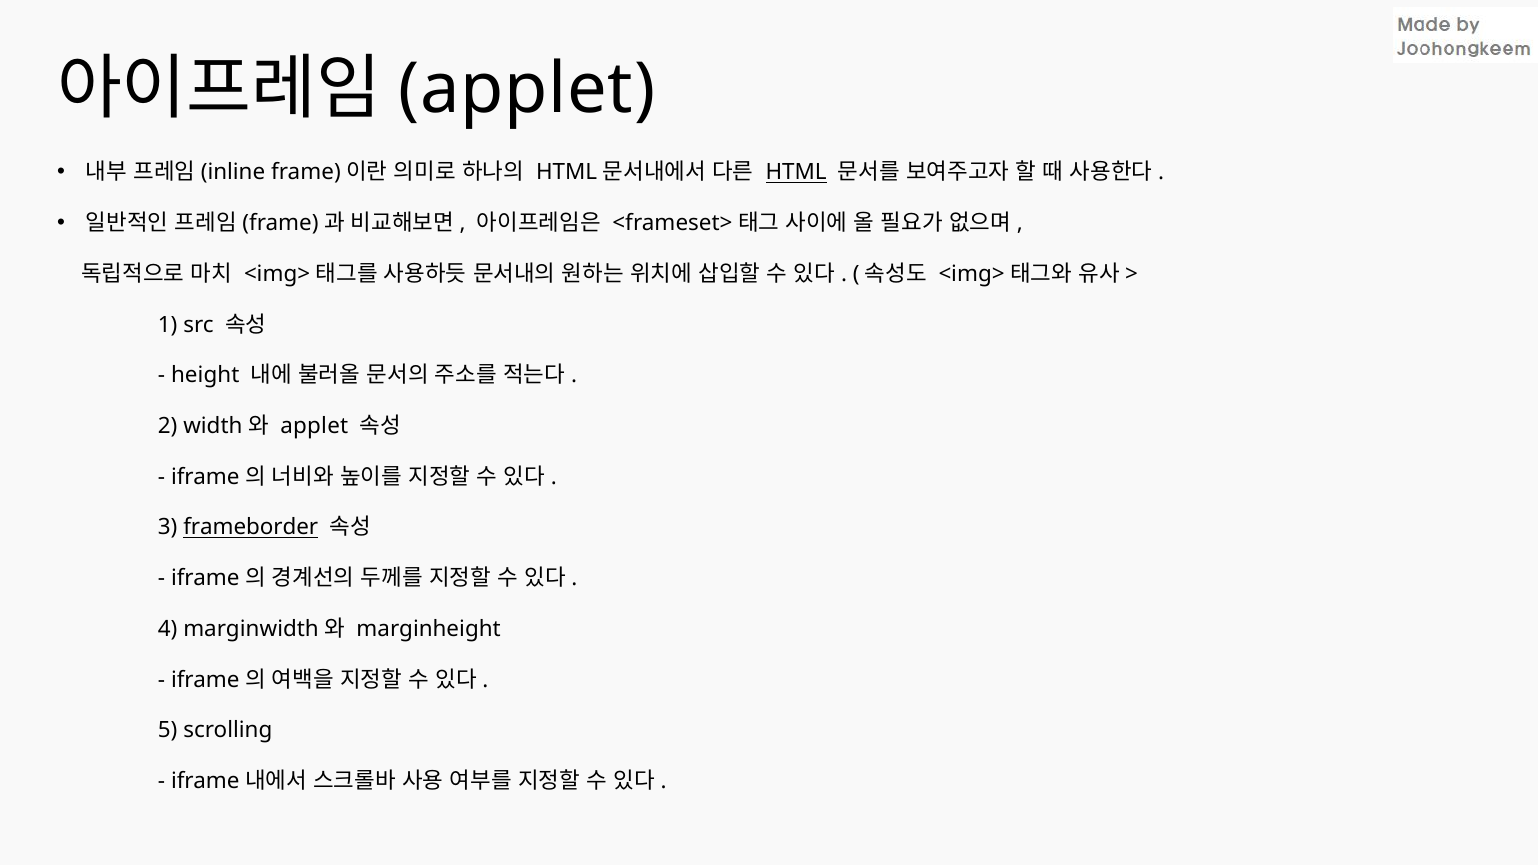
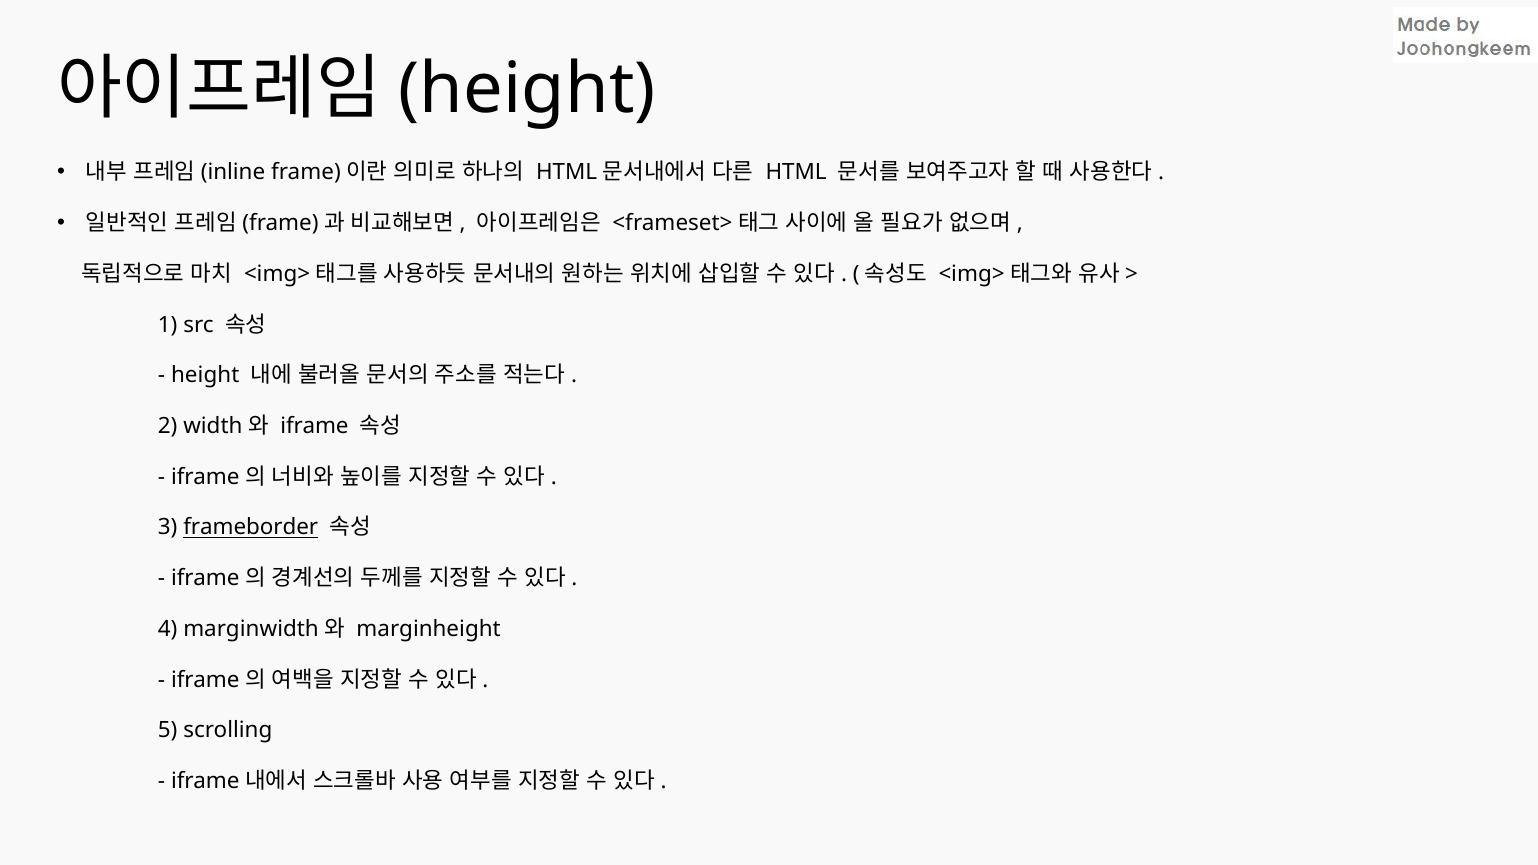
applet: applet -> height (527, 89)
HTML underline: present -> none (796, 173)
applet: applet -> iframe (314, 426)
